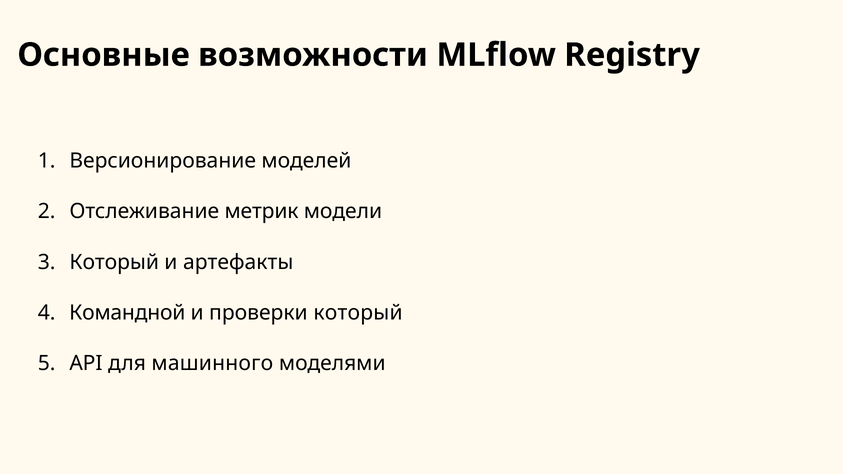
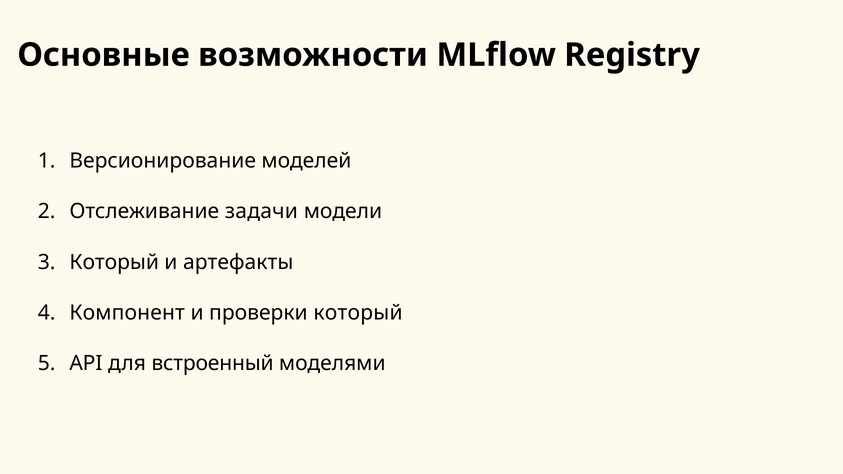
метрик: метрик -> задачи (261, 212)
Командной: Командной -> Компонент (127, 313)
машинного: машинного -> встроенный (213, 363)
